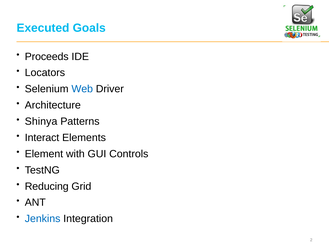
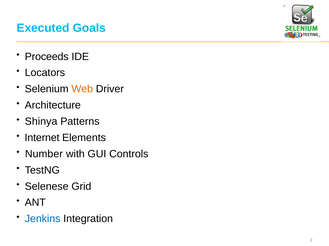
Web colour: blue -> orange (82, 89)
Interact: Interact -> Internet (42, 138)
Element: Element -> Number (44, 154)
Reducing: Reducing -> Selenese (47, 187)
